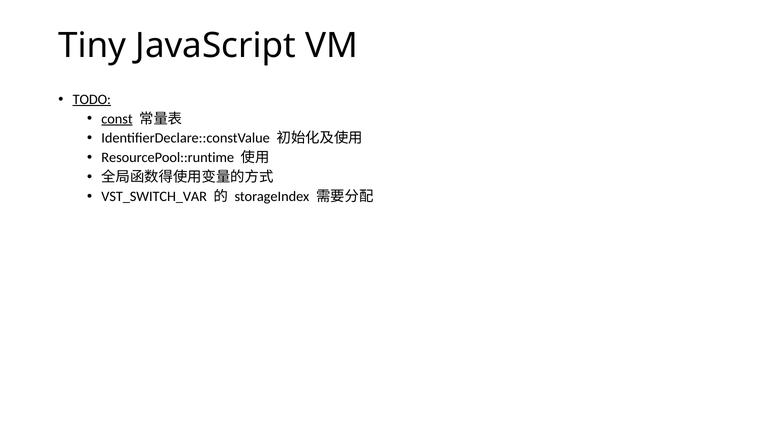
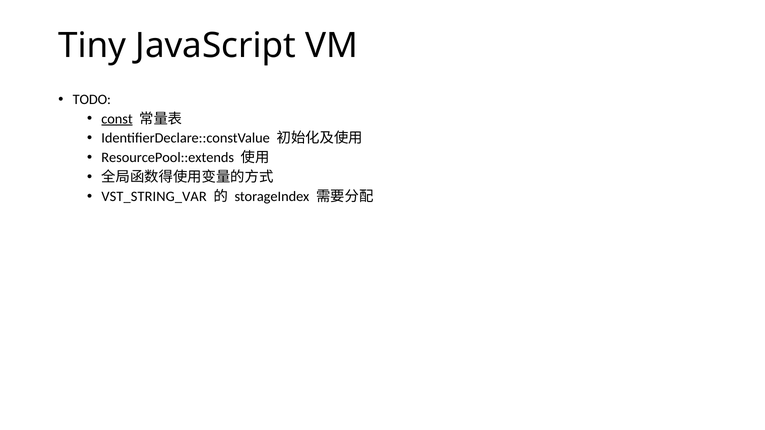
TODO underline: present -> none (92, 99)
ResourcePool::runtime: ResourcePool::runtime -> ResourcePool::extends (168, 158)
VST_SWITCH_VAR: VST_SWITCH_VAR -> VST_STRING_VAR (154, 197)
